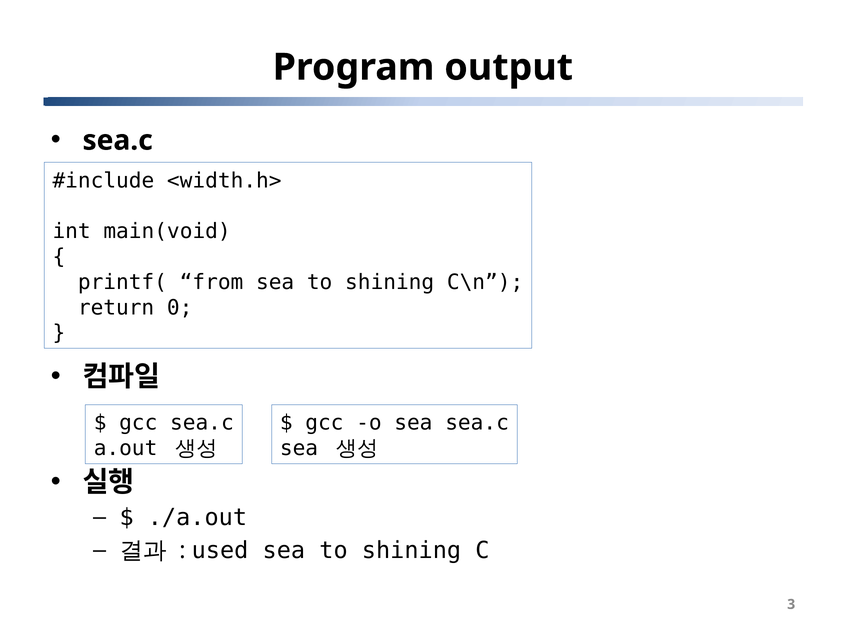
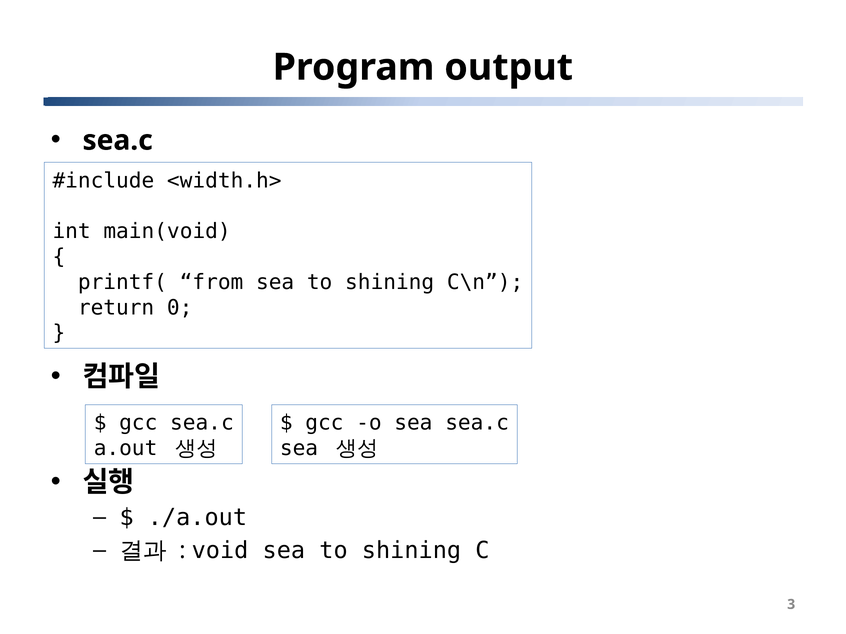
used: used -> void (220, 551)
